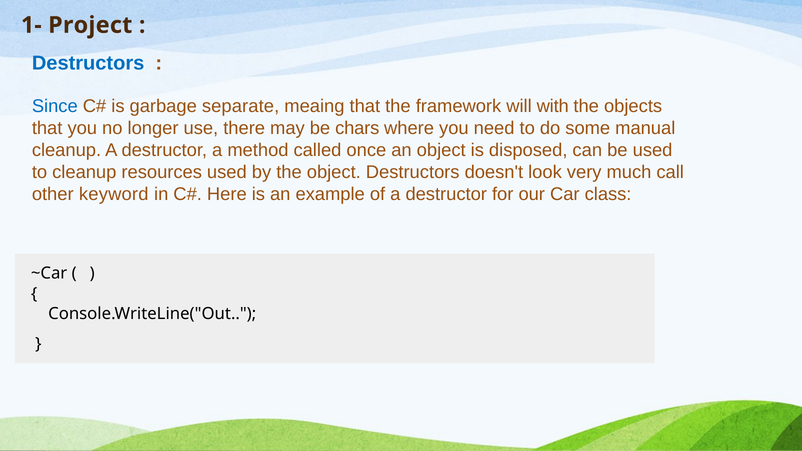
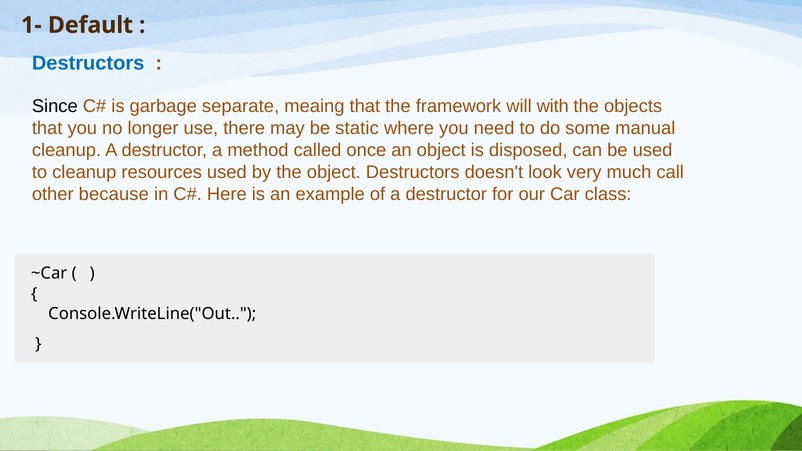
Project: Project -> Default (90, 25)
Since colour: blue -> black (55, 106)
chars: chars -> static (357, 128)
keyword: keyword -> because (114, 194)
